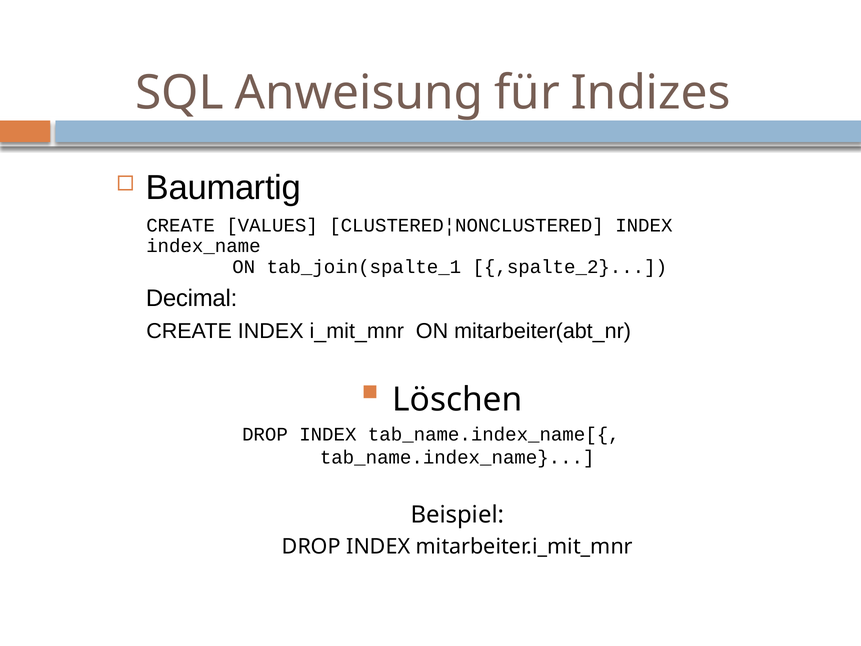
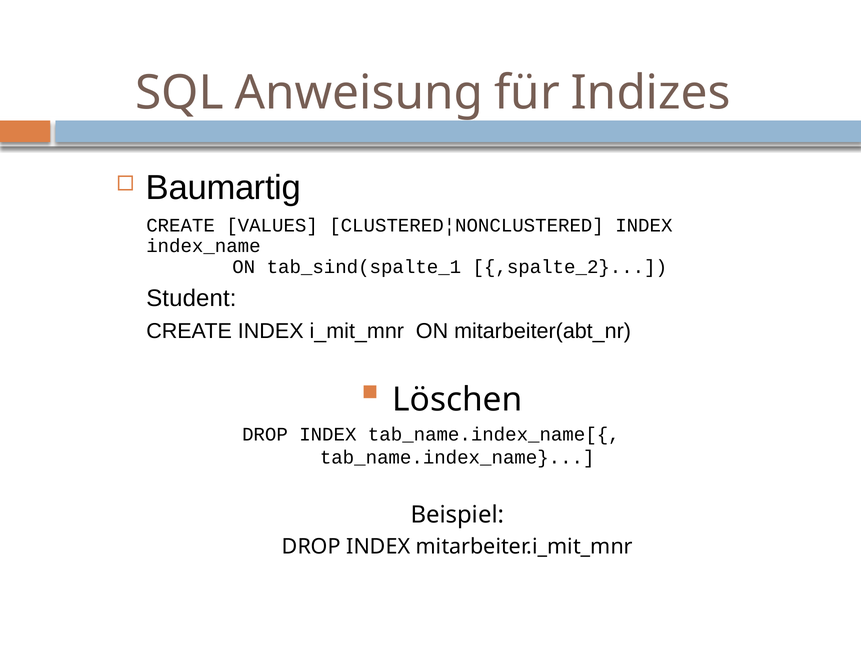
tab_join(spalte_1: tab_join(spalte_1 -> tab_sind(spalte_1 (364, 267)
Decimal: Decimal -> Student (191, 298)
